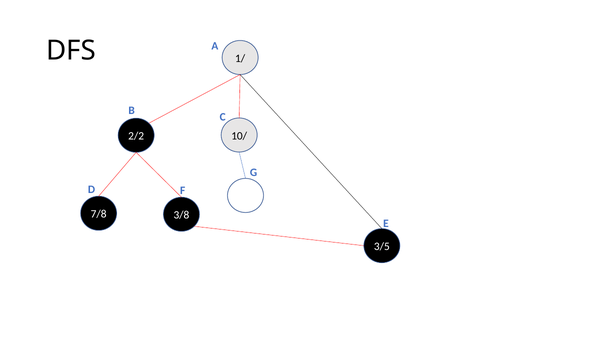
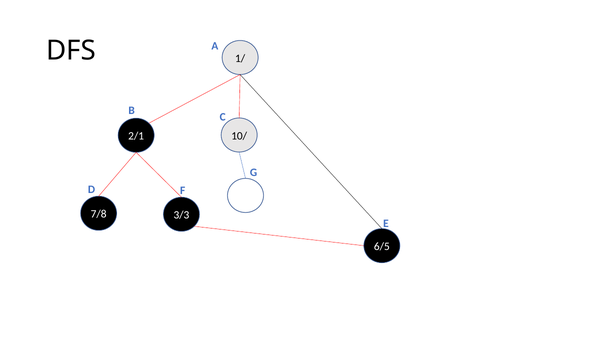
2/2: 2/2 -> 2/1 (136, 136)
3/8: 3/8 -> 3/3 (181, 215)
3/5: 3/5 -> 6/5 (382, 246)
